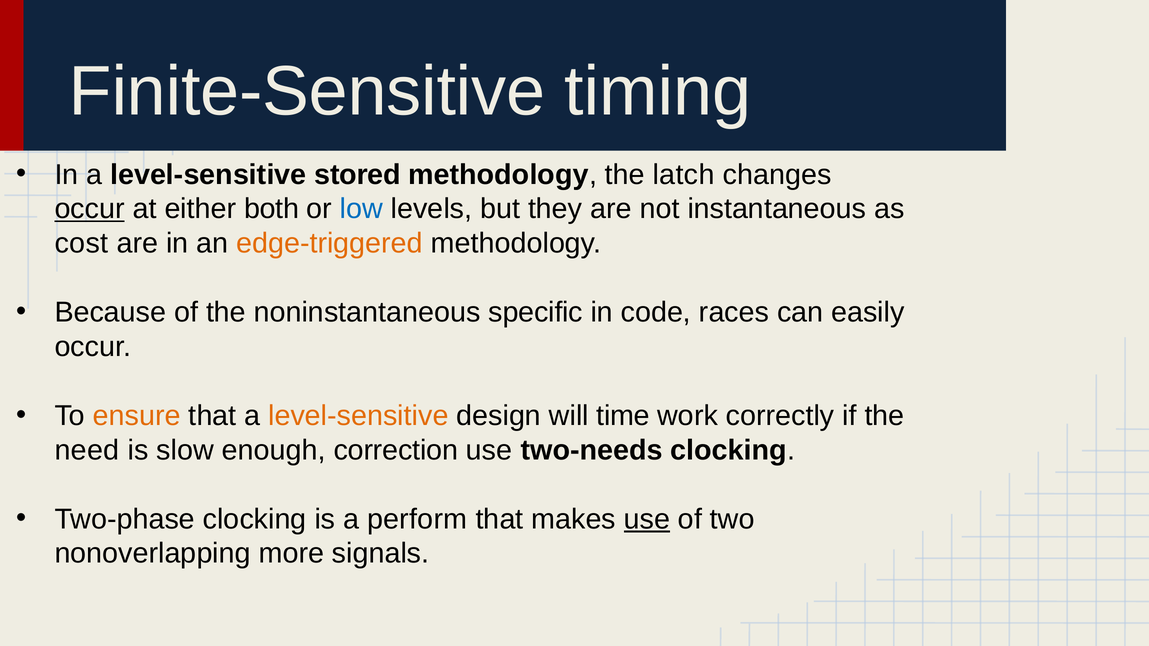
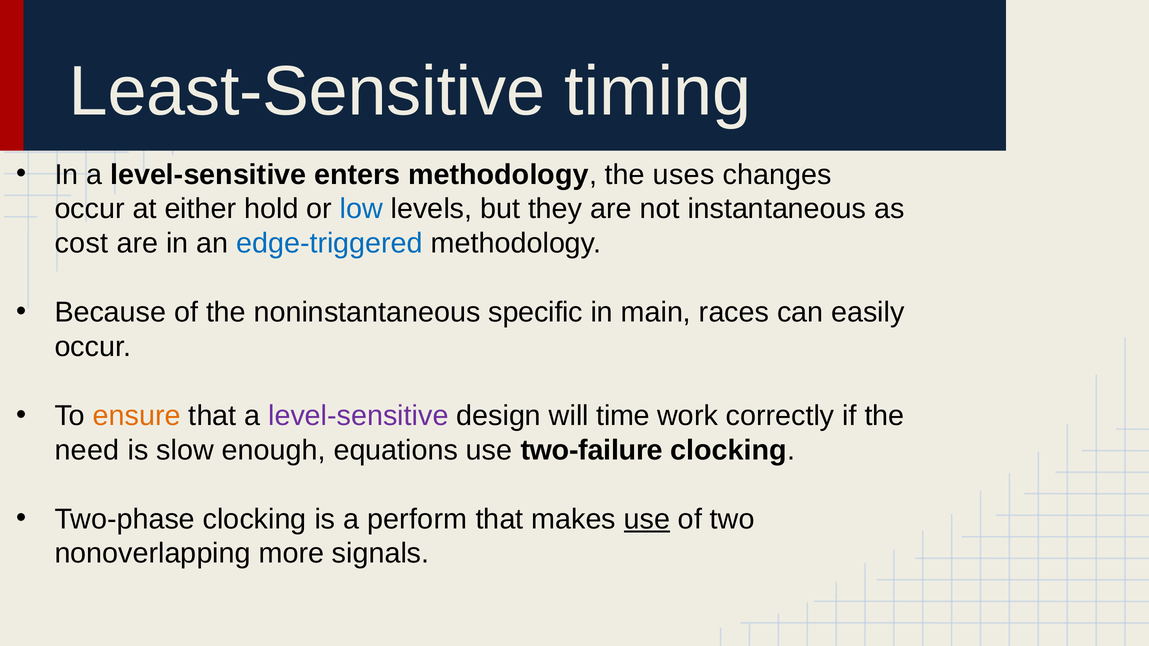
Finite-Sensitive: Finite-Sensitive -> Least-Sensitive (307, 91)
stored: stored -> enters (357, 175)
latch: latch -> uses (684, 175)
occur underline: present -> none (90, 209)
both: both -> hold (271, 209)
edge-triggered colour: orange -> blue (330, 244)
code: code -> main (656, 313)
level-sensitive colour: orange -> purple (358, 416)
correction: correction -> equations (396, 450)
two-needs: two-needs -> two-failure (592, 450)
